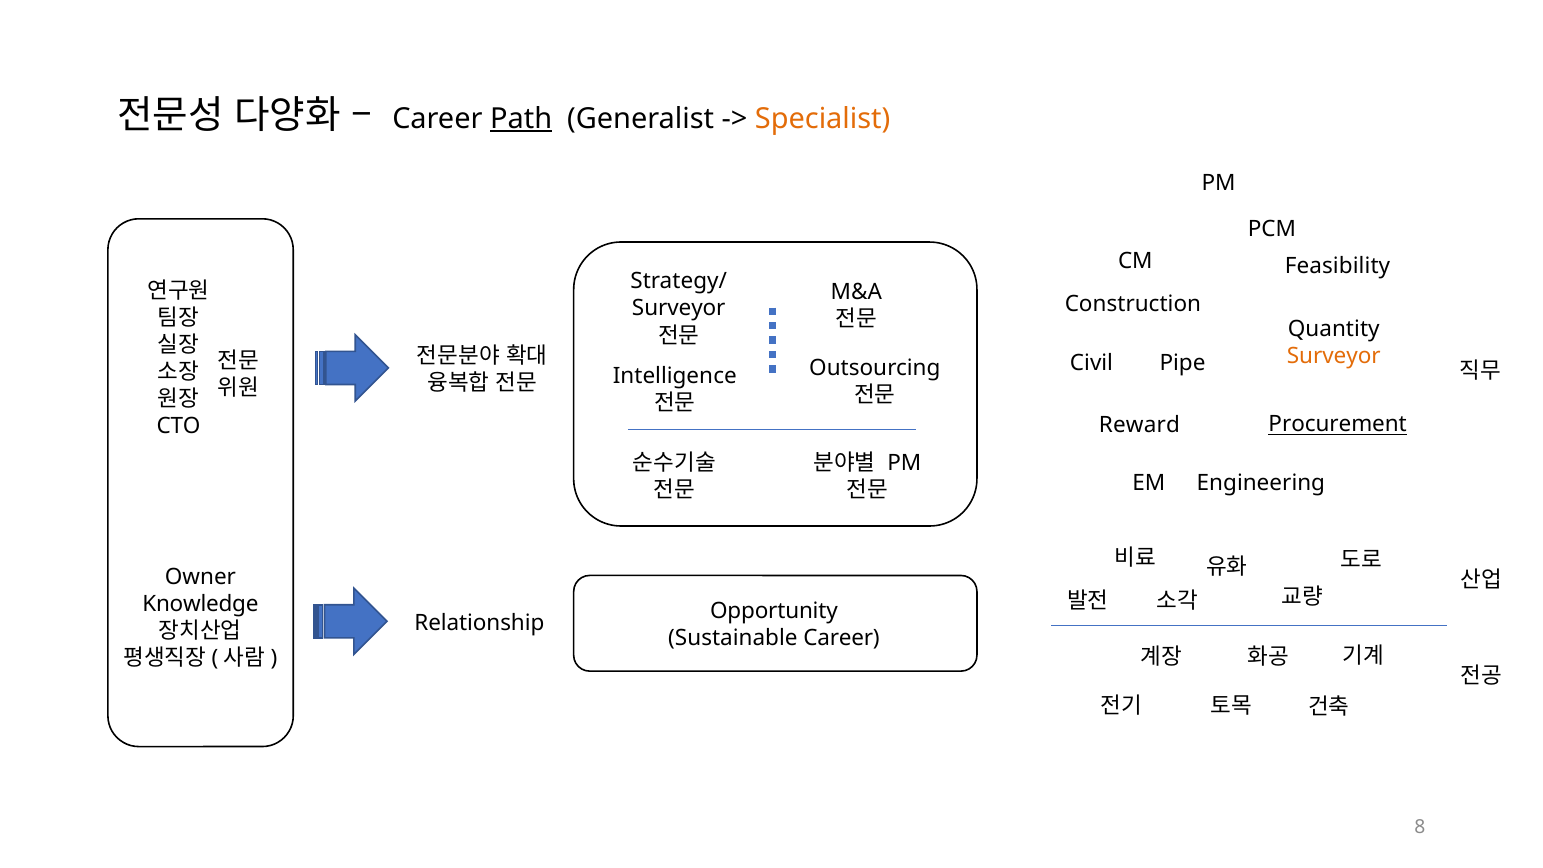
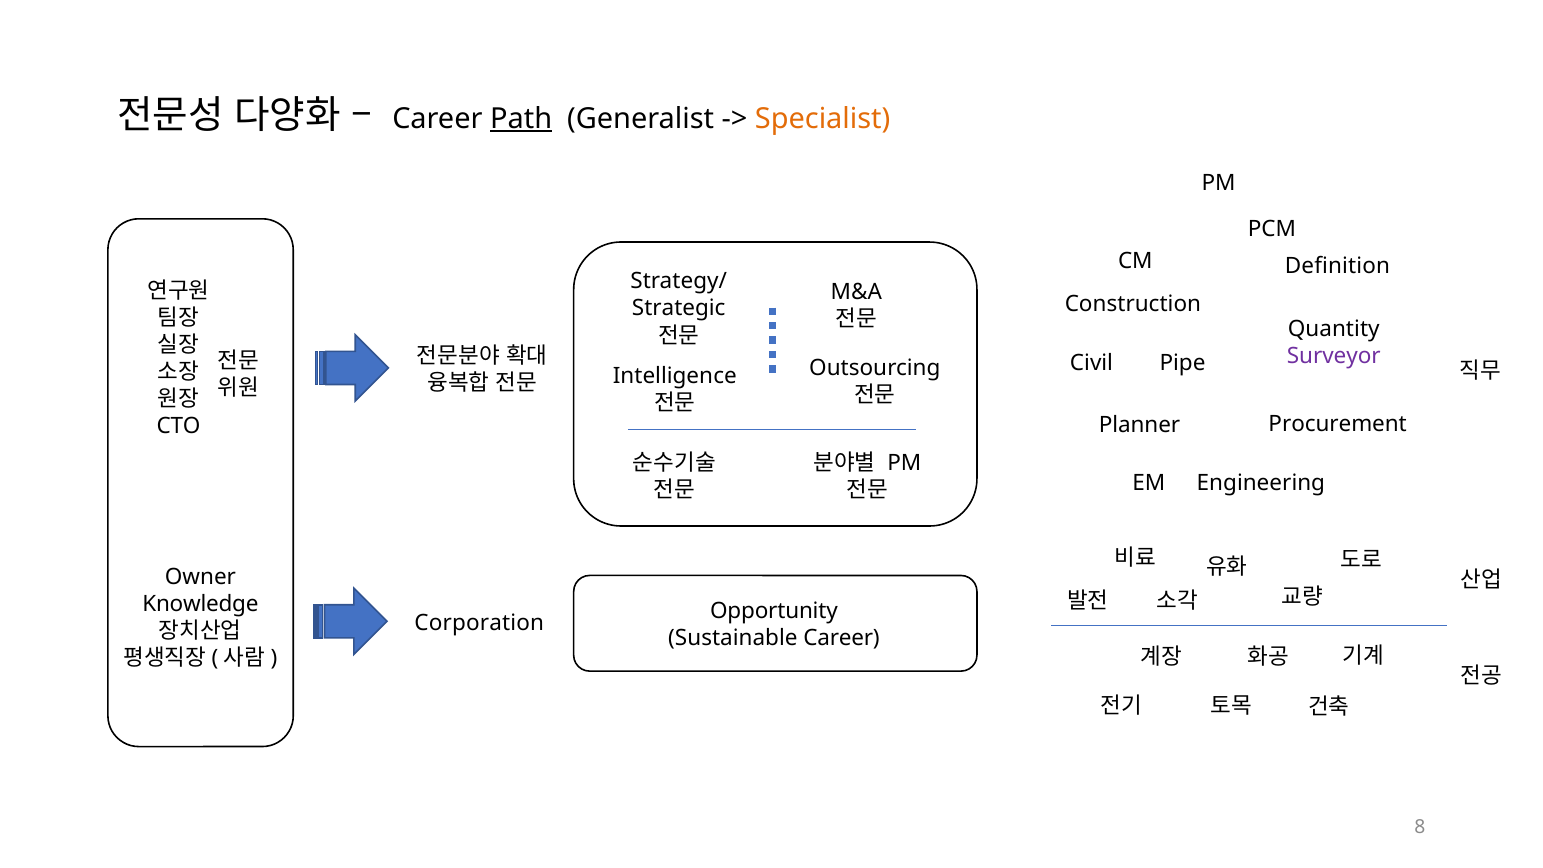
Feasibility: Feasibility -> Definition (1337, 266)
Surveyor: Surveyor -> Strategic (679, 309)
Surveyor colour: orange -> purple (1334, 356)
Procurement underline: present -> none (1338, 425)
Reward: Reward -> Planner (1140, 425)
Relationship: Relationship -> Corporation (479, 623)
